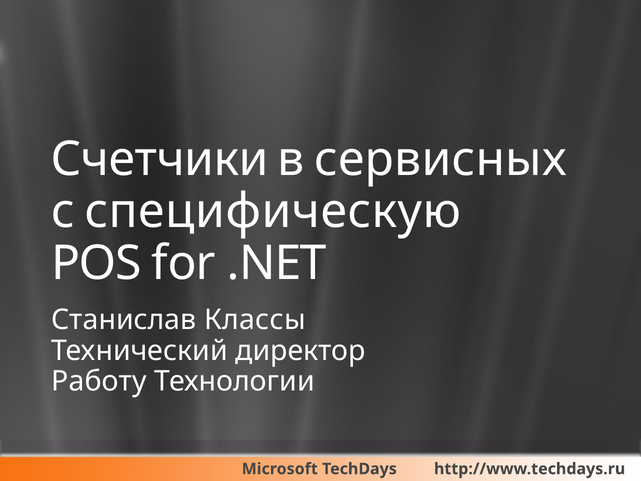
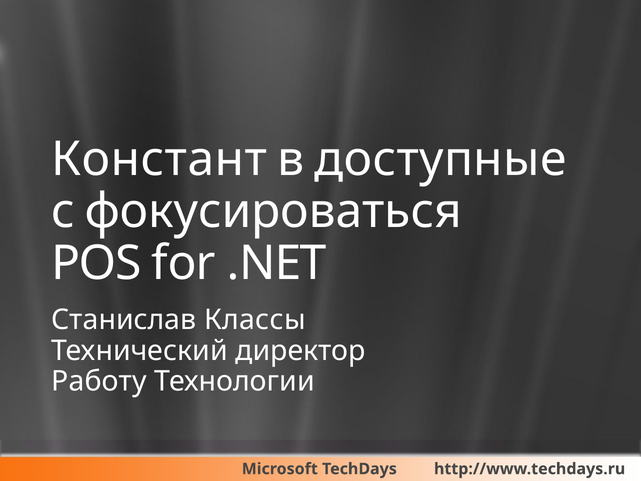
Счетчики: Счетчики -> Констант (159, 159)
сервисных: сервисных -> доступные (440, 159)
специфическую: специфическую -> фокусироваться (273, 211)
